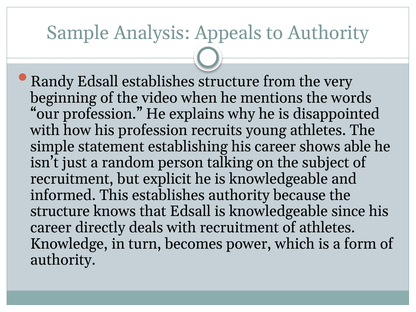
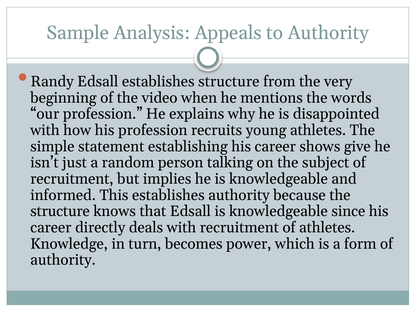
able: able -> give (357, 146)
explicit: explicit -> implies (167, 179)
